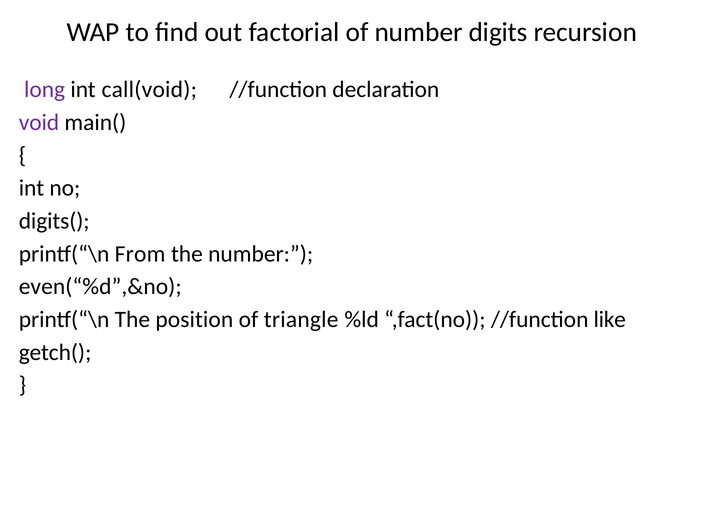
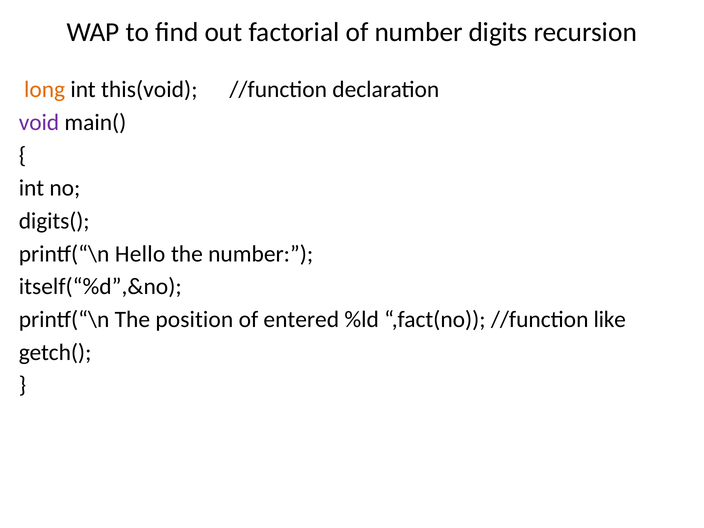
long colour: purple -> orange (45, 90)
call(void: call(void -> this(void (149, 90)
From: From -> Hello (140, 254)
even(“%d”,&no: even(“%d”,&no -> itself(“%d”,&no (100, 287)
triangle: triangle -> entered (301, 320)
